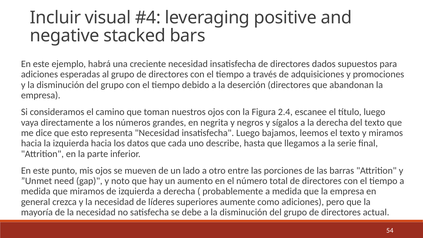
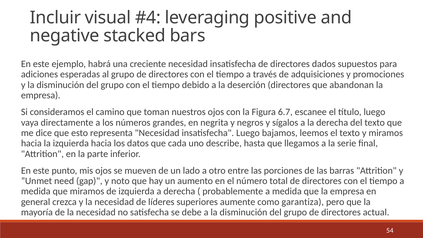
2.4: 2.4 -> 6.7 (285, 112)
como adiciones: adiciones -> garantiza (303, 202)
